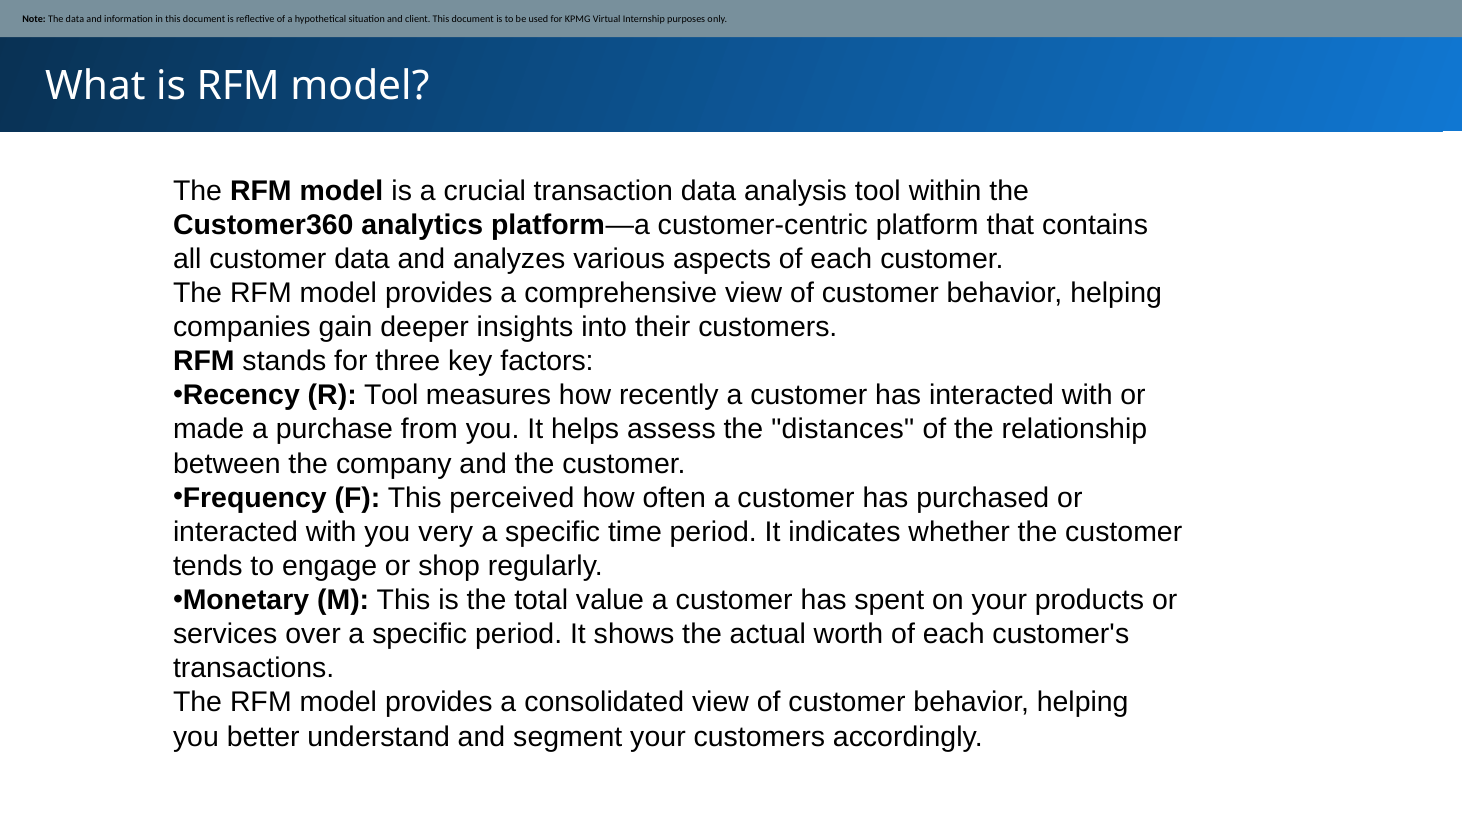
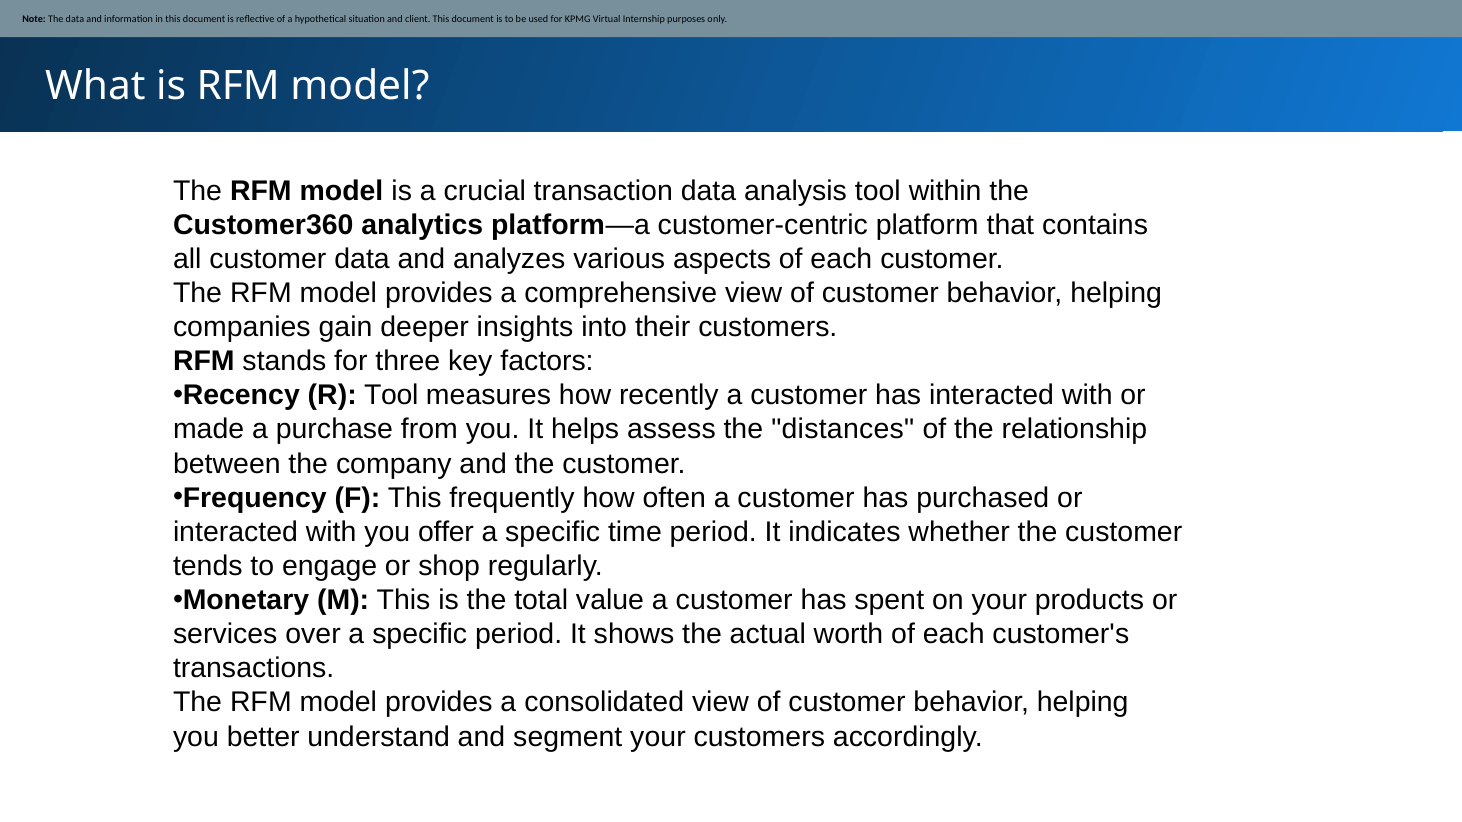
perceived: perceived -> frequently (512, 498)
very: very -> offer (446, 532)
